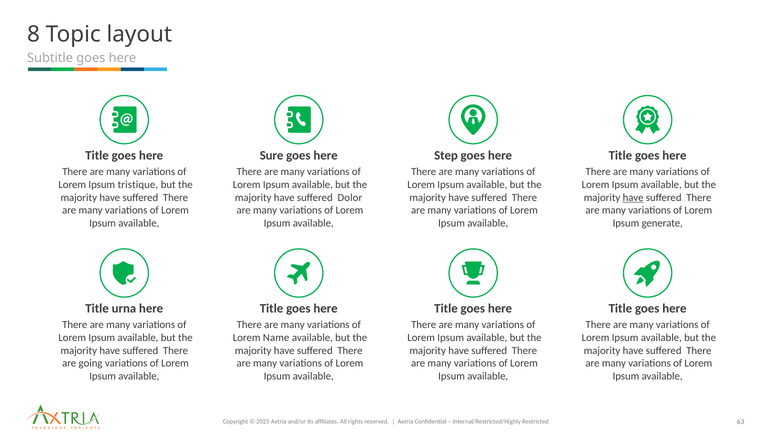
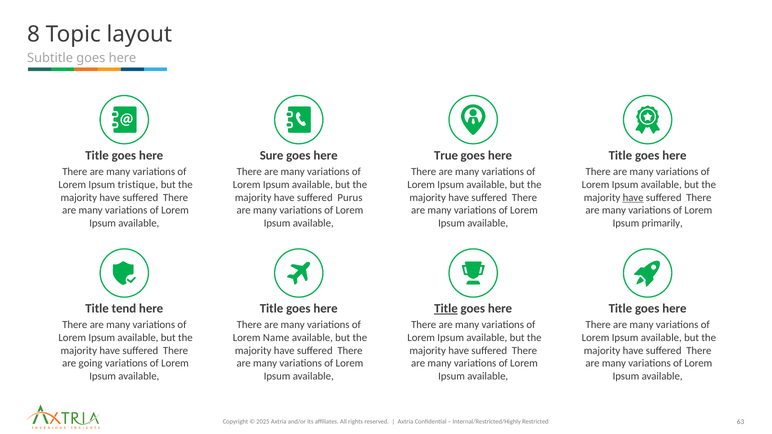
Step: Step -> True (446, 156)
Dolor: Dolor -> Purus (350, 198)
generate: generate -> primarily (662, 223)
urna: urna -> tend (124, 309)
Title underline: none -> present (446, 309)
